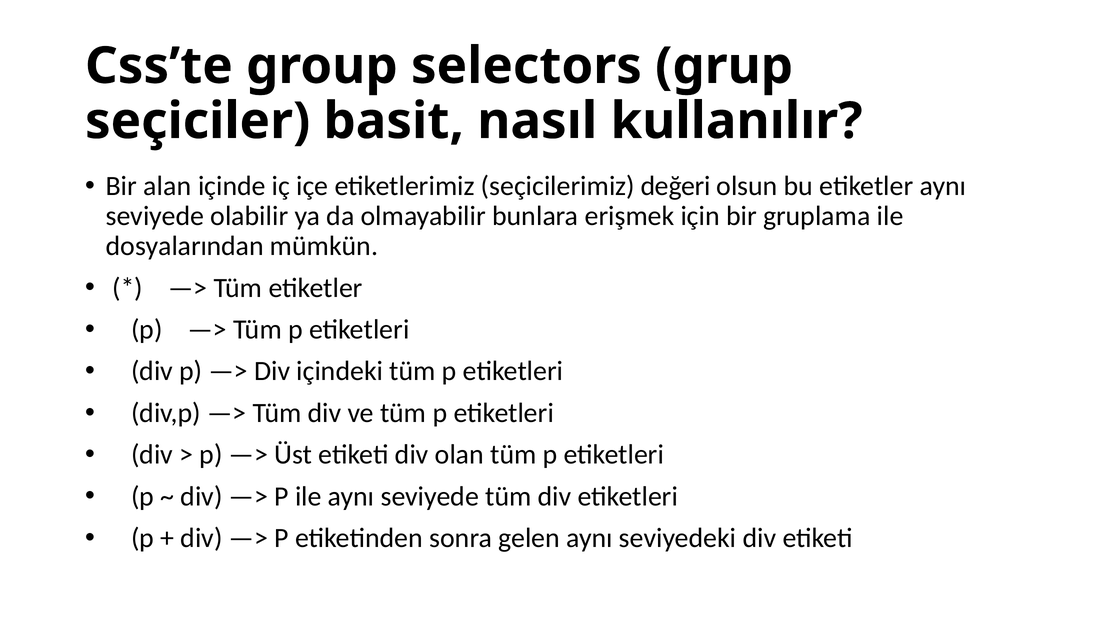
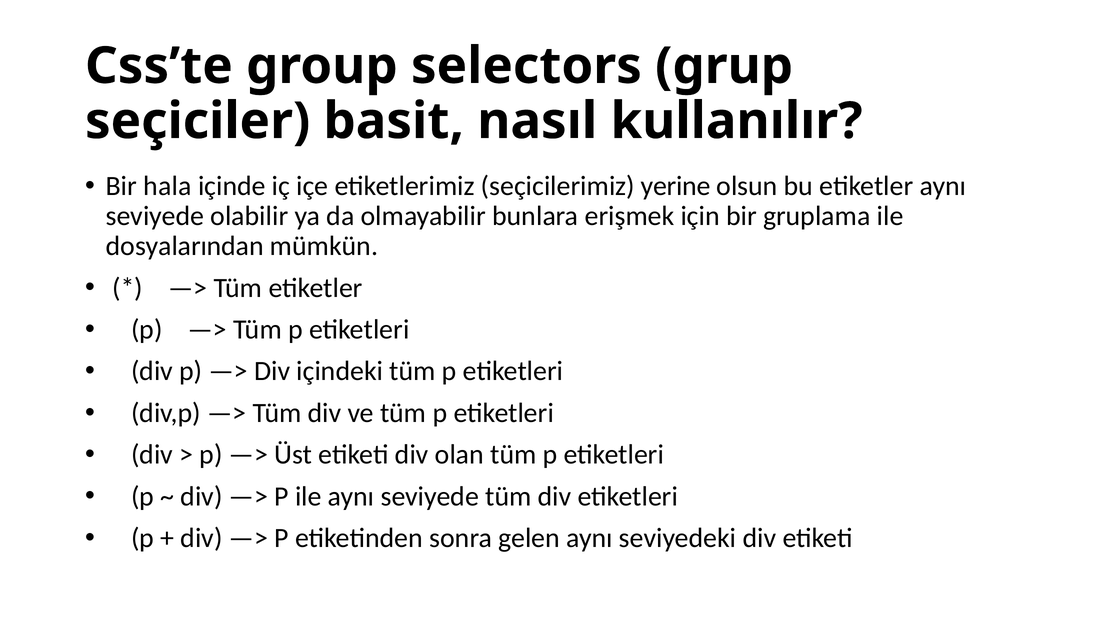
alan: alan -> hala (168, 186)
değeri: değeri -> yerine (676, 186)
